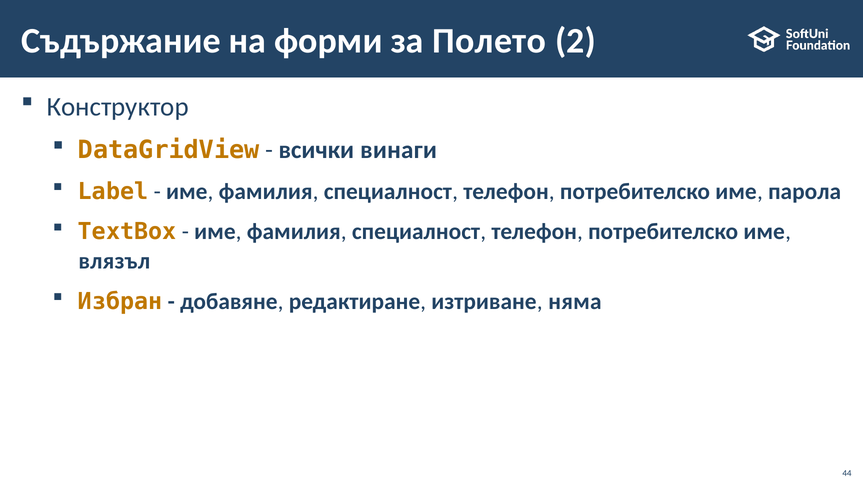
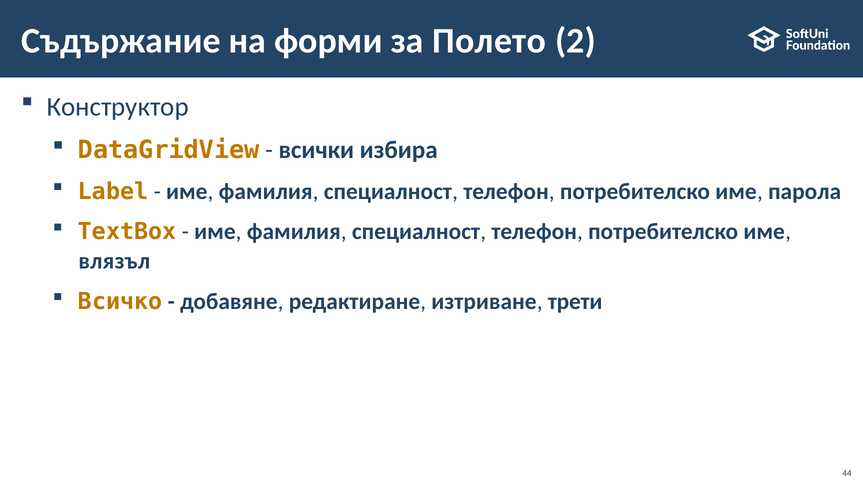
винаги: винаги -> избира (399, 150)
Избран: Избран -> Всичко (120, 302)
няма: няма -> трети (575, 302)
